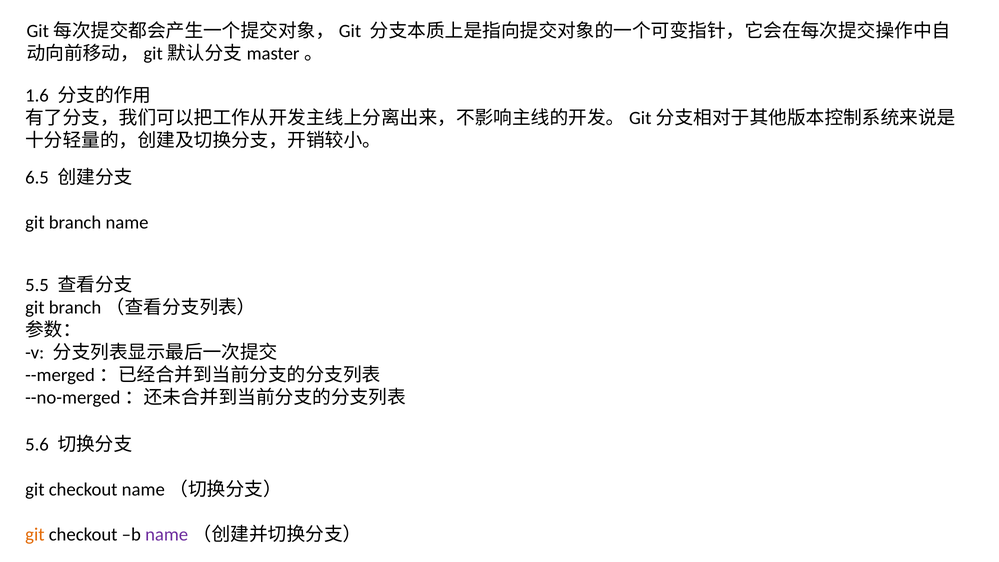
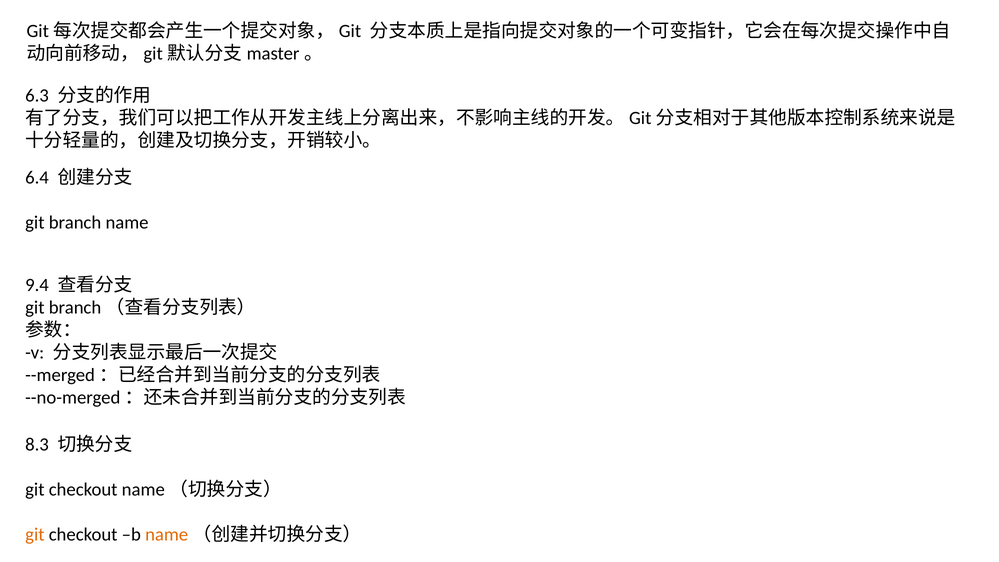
1.6: 1.6 -> 6.3 (37, 96)
6.5: 6.5 -> 6.4 (37, 178)
5.5: 5.5 -> 9.4 (37, 285)
5.6: 5.6 -> 8.3 (37, 444)
name colour: purple -> orange (167, 534)
